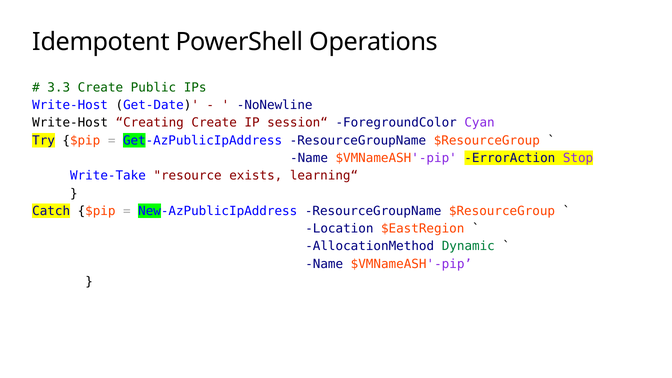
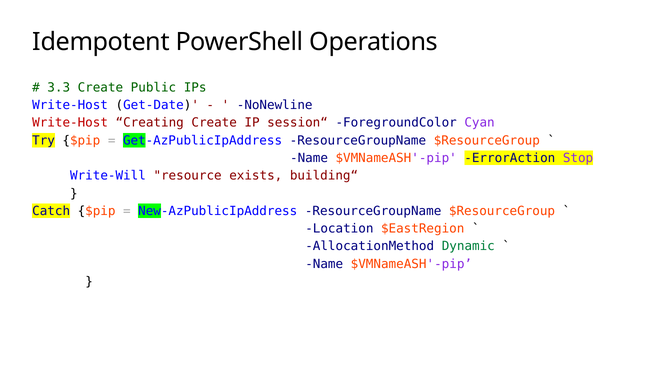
Write-Host colour: black -> red (70, 123)
Write-Take: Write-Take -> Write-Will (108, 176)
learning“: learning“ -> building“ (324, 176)
